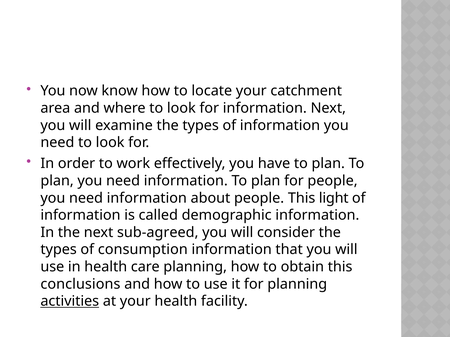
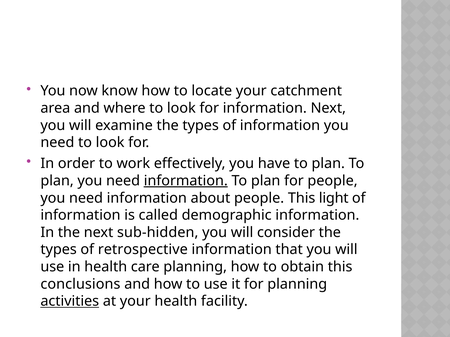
information underline: none -> present (186, 181)
sub-agreed: sub-agreed -> sub-hidden (158, 233)
consumption: consumption -> retrospective (143, 250)
